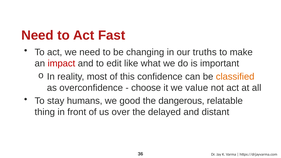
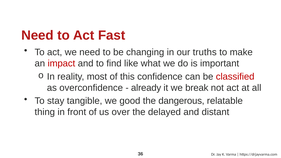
edit: edit -> find (114, 63)
classified colour: orange -> red (235, 77)
choose: choose -> already (146, 88)
value: value -> break (197, 88)
humans: humans -> tangible (85, 101)
